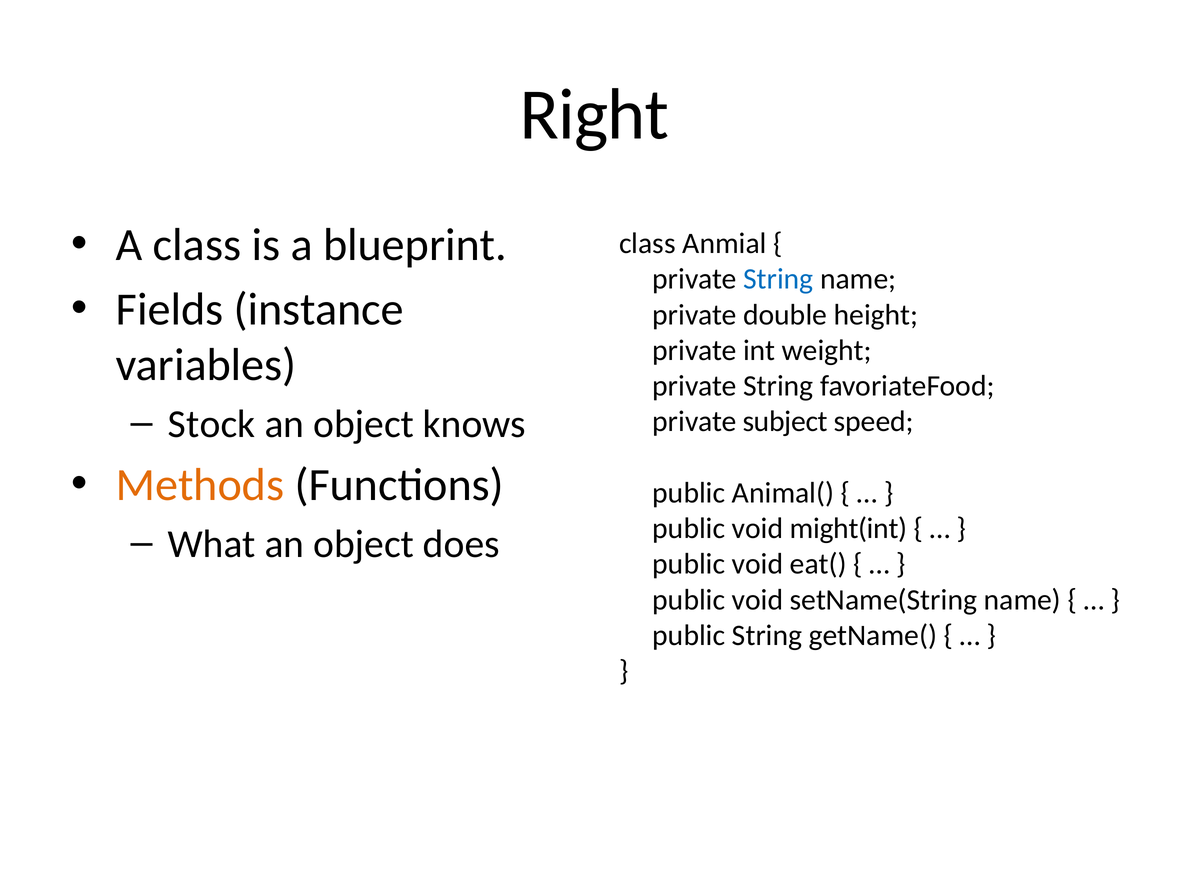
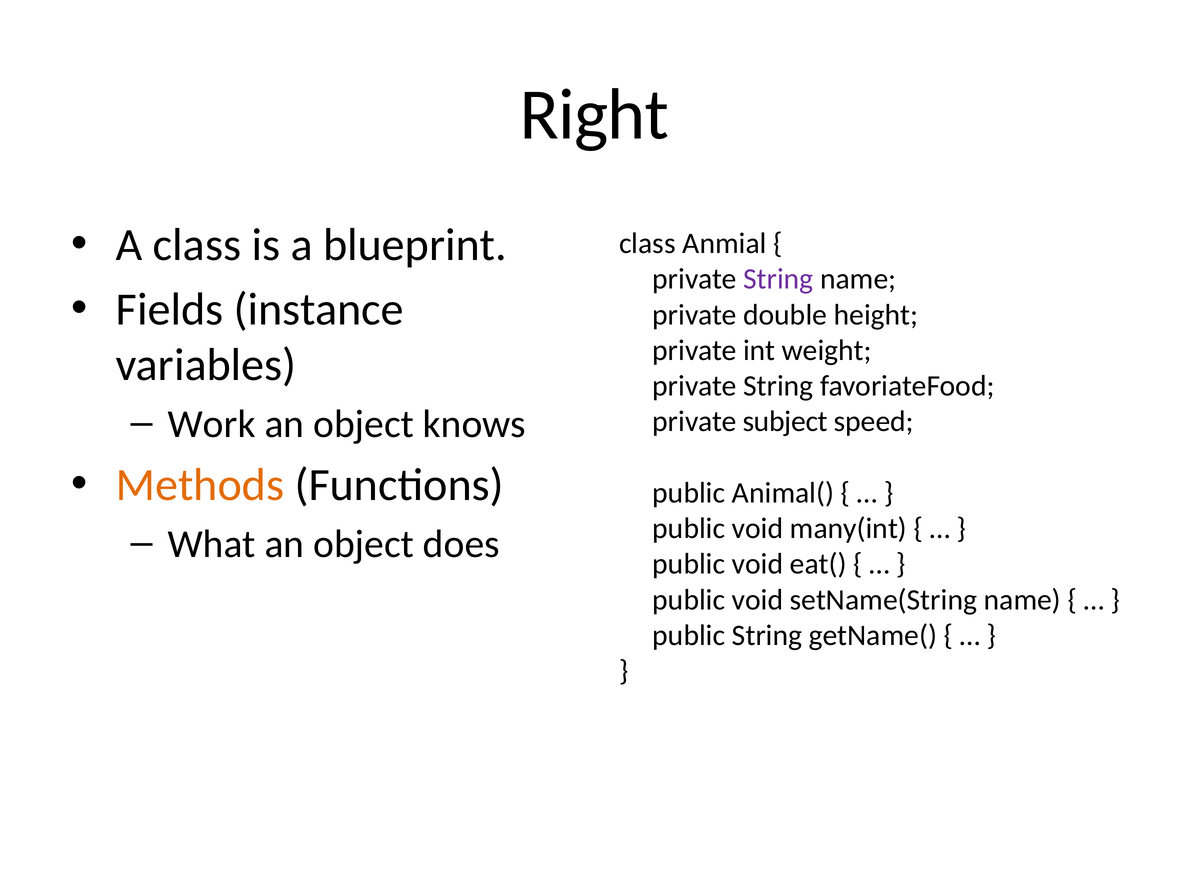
String colour: blue -> purple (778, 279)
Stock: Stock -> Work (212, 424)
might(int: might(int -> many(int (848, 529)
